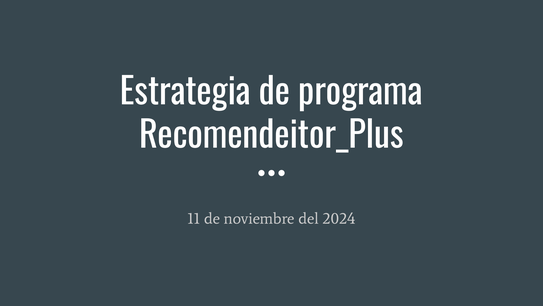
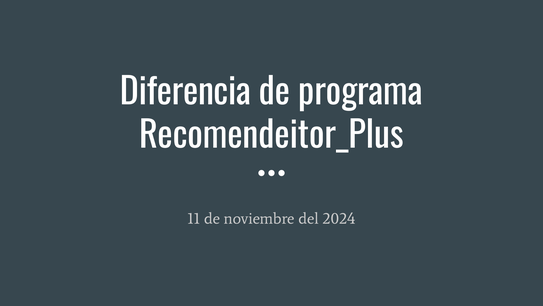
Estrategia: Estrategia -> Diferencia (185, 92)
